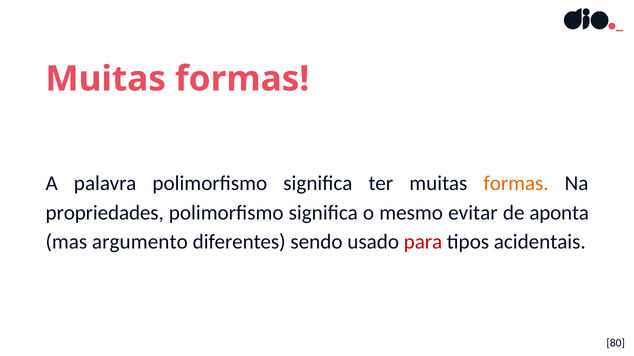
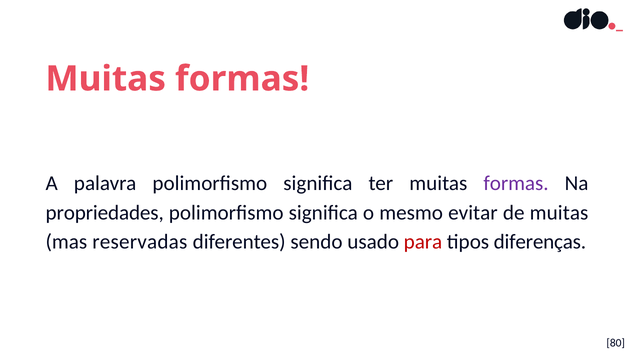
formas colour: orange -> purple (516, 184)
de aponta: aponta -> muitas (559, 213)
argumento: argumento -> reservadas (140, 242)
acidentais: acidentais -> diferenças (540, 242)
